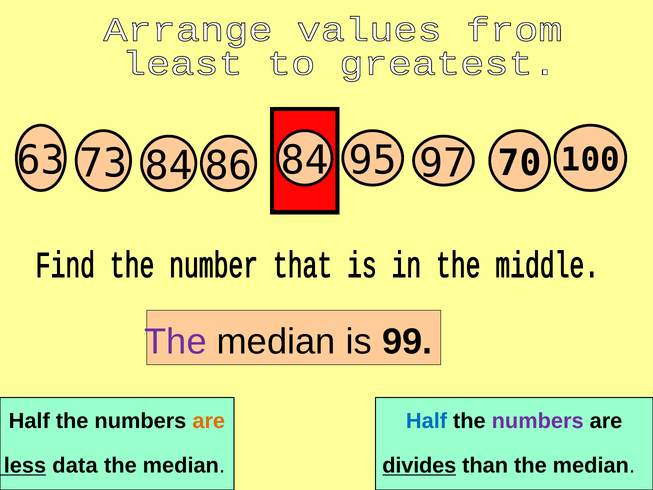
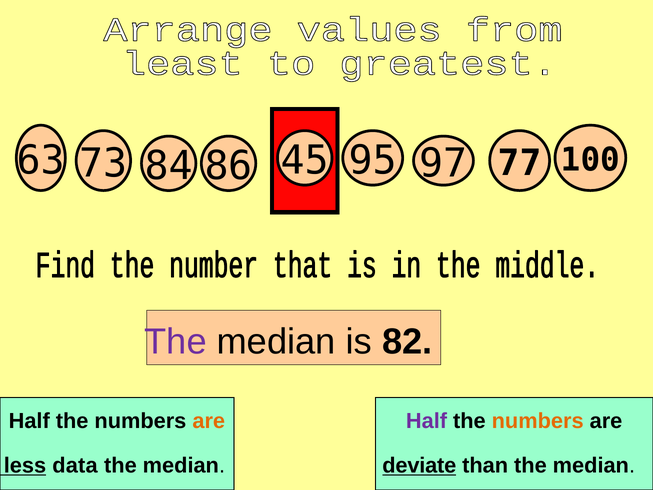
70: 70 -> 77 (520, 163)
73 84: 84 -> 45 (305, 161)
99: 99 -> 82 (407, 341)
Half colour: blue -> purple (427, 421)
numbers colour: purple -> orange (538, 421)
divides: divides -> deviate (419, 465)
